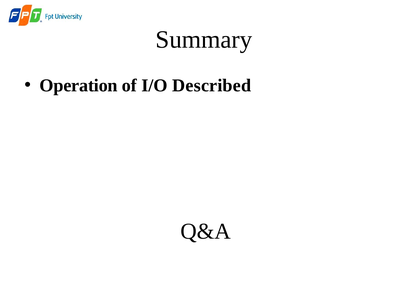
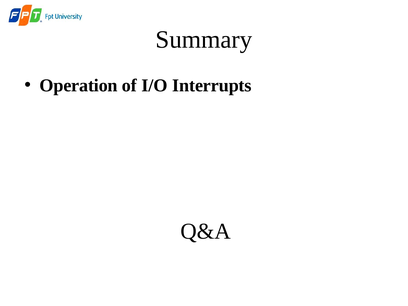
Described: Described -> Interrupts (212, 86)
